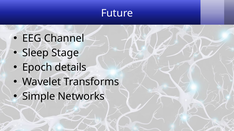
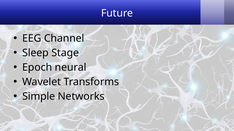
details: details -> neural (71, 68)
